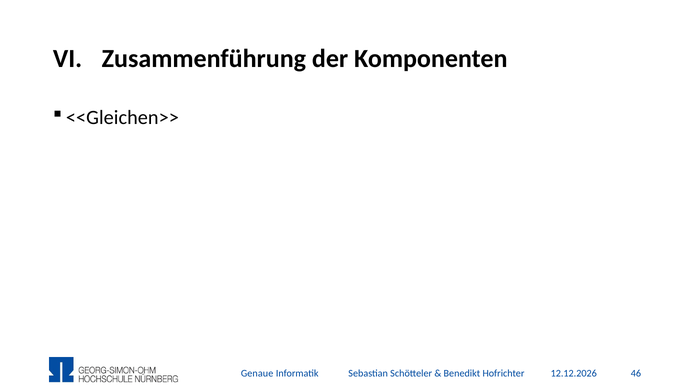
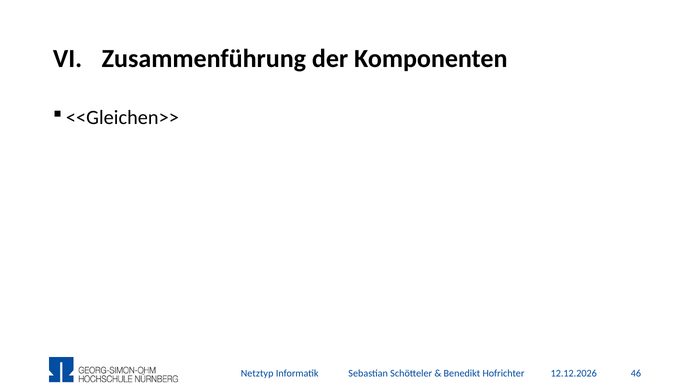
Genaue: Genaue -> Netztyp (257, 373)
